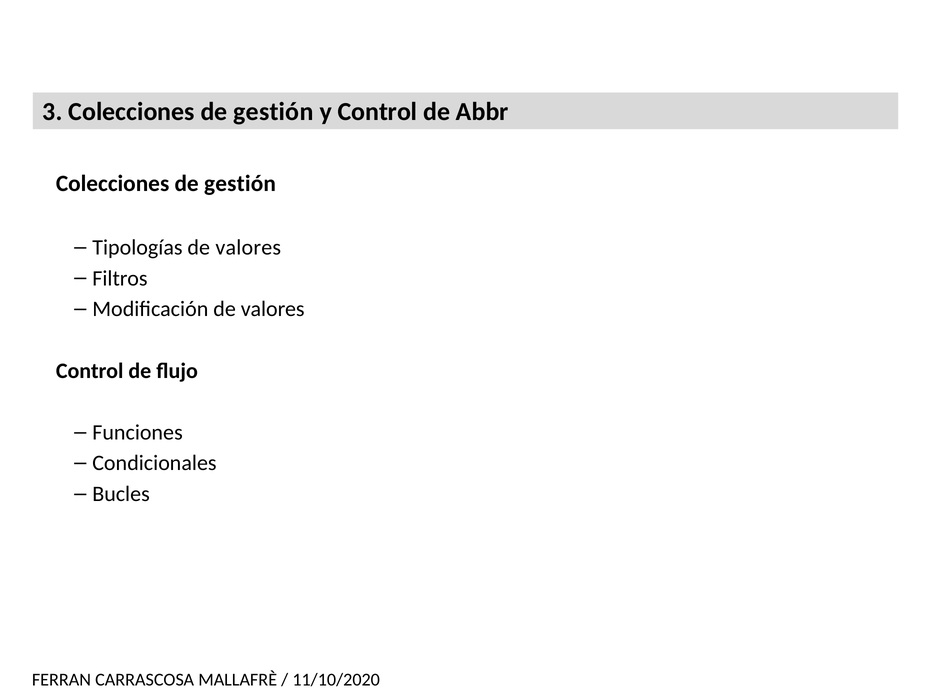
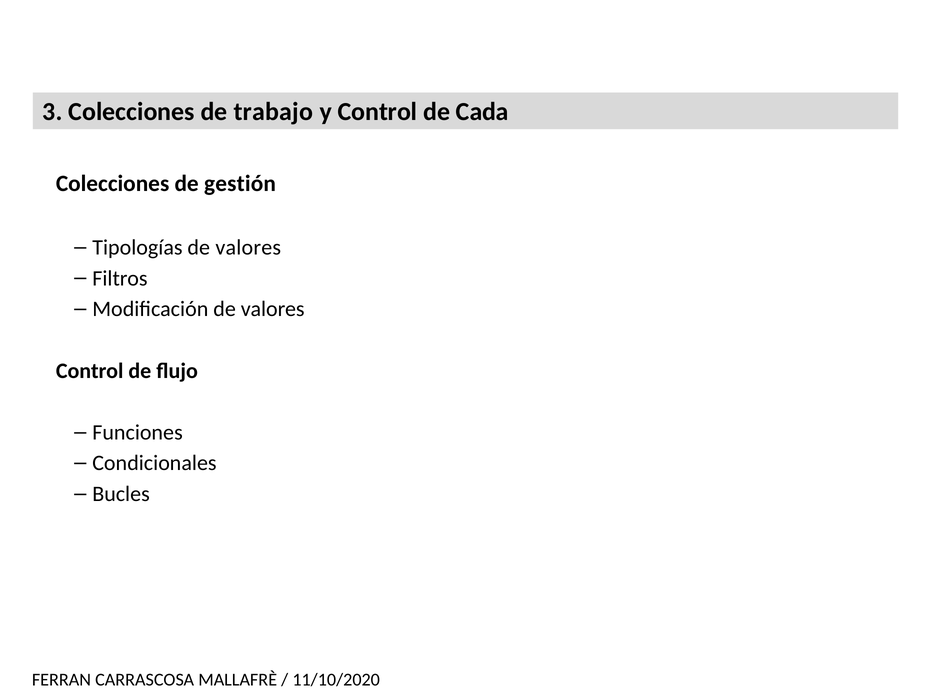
3 Colecciones de gestión: gestión -> trabajo (273, 112)
Abbr: Abbr -> Cada (482, 112)
